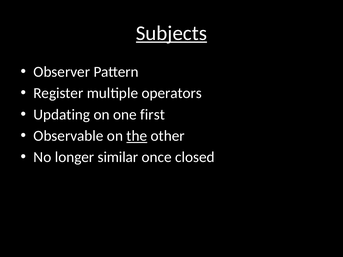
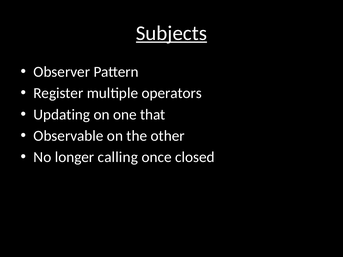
first: first -> that (153, 115)
the underline: present -> none (137, 136)
similar: similar -> calling (118, 157)
